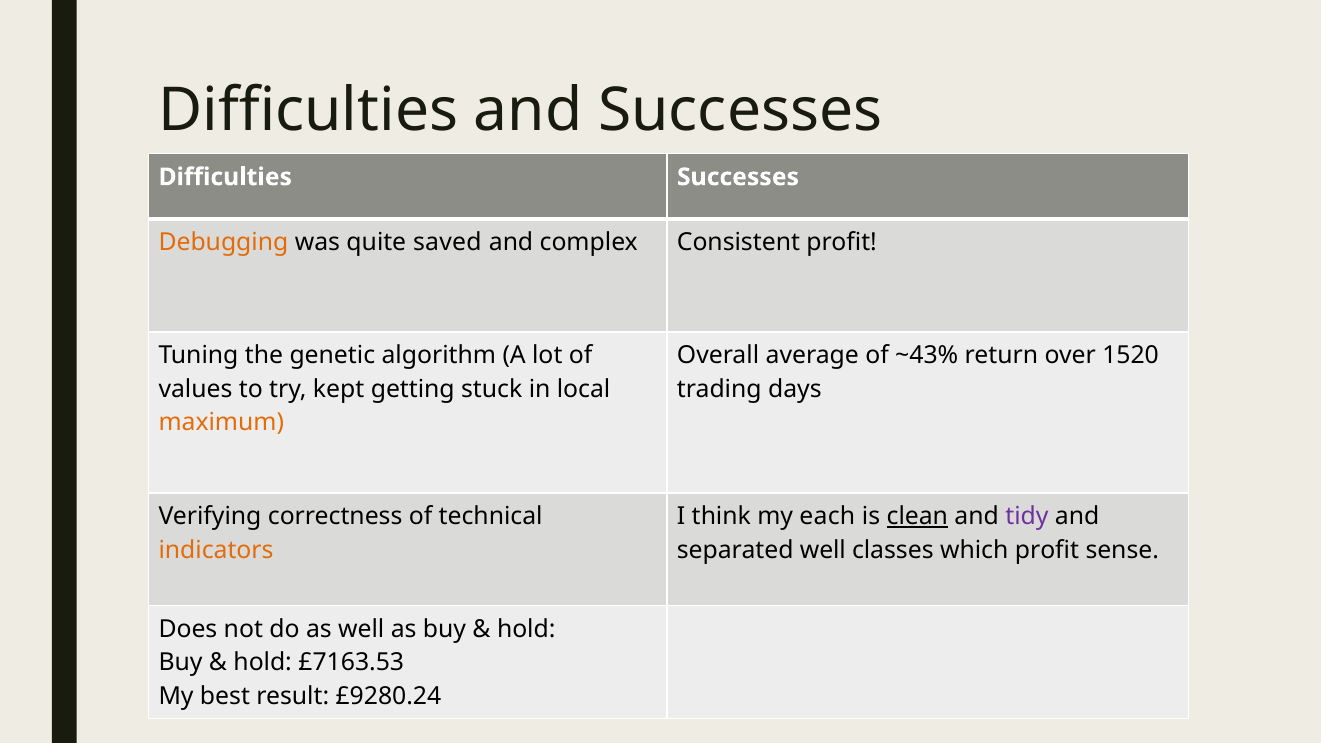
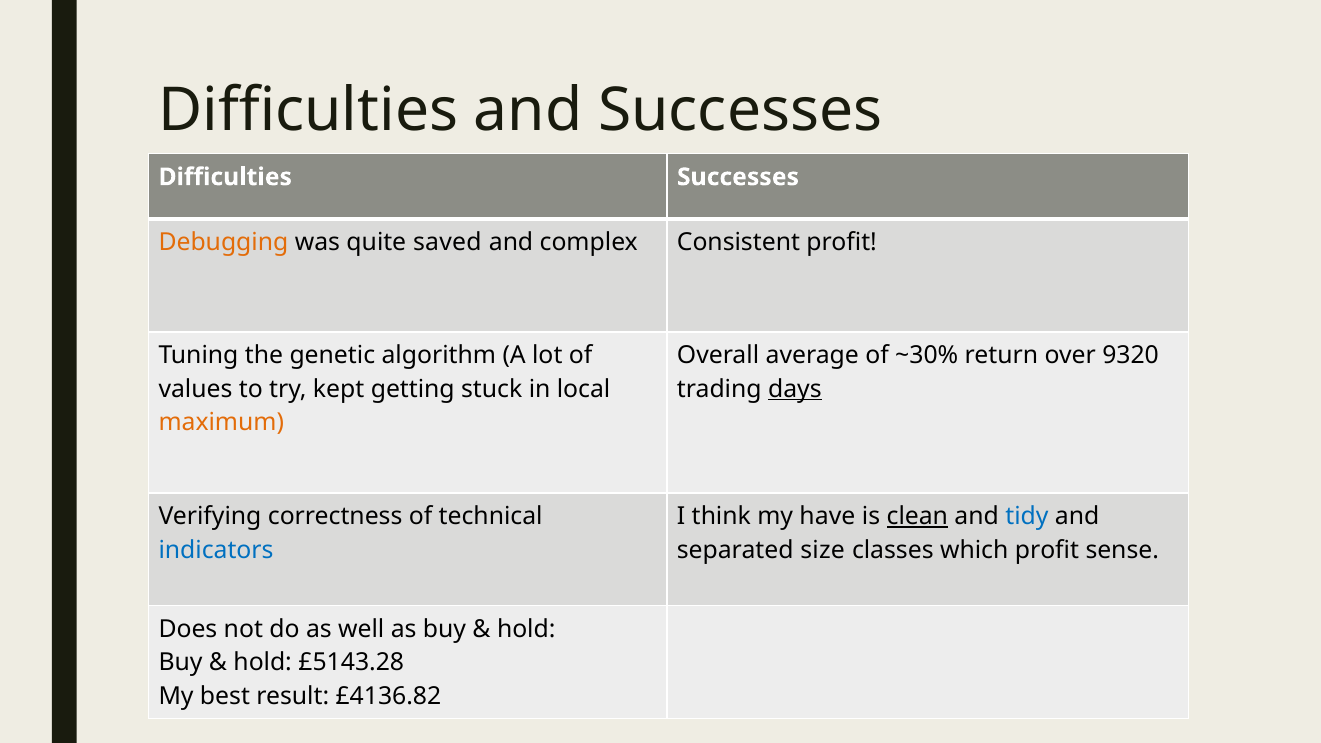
~43%: ~43% -> ~30% (927, 355)
1520: 1520 -> 9320 (1131, 355)
days underline: none -> present (795, 389)
each: each -> have (827, 516)
tidy colour: purple -> blue (1027, 516)
indicators colour: orange -> blue (216, 550)
separated well: well -> size (823, 550)
£7163.53: £7163.53 -> £5143.28 (351, 663)
£9280.24: £9280.24 -> £4136.82 (388, 696)
